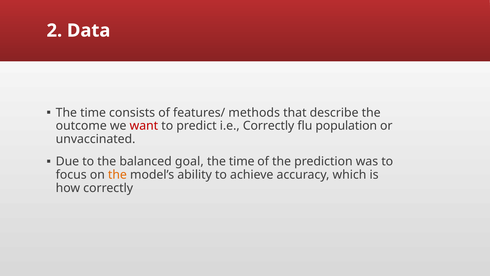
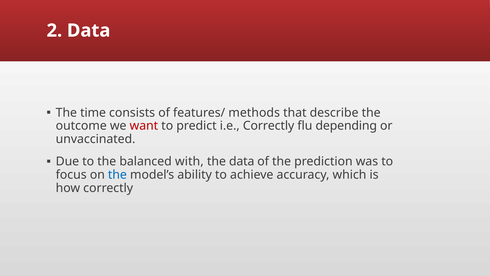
population: population -> depending (346, 126)
goal: goal -> with (189, 161)
time: time -> data (242, 161)
the colour: orange -> blue (117, 175)
